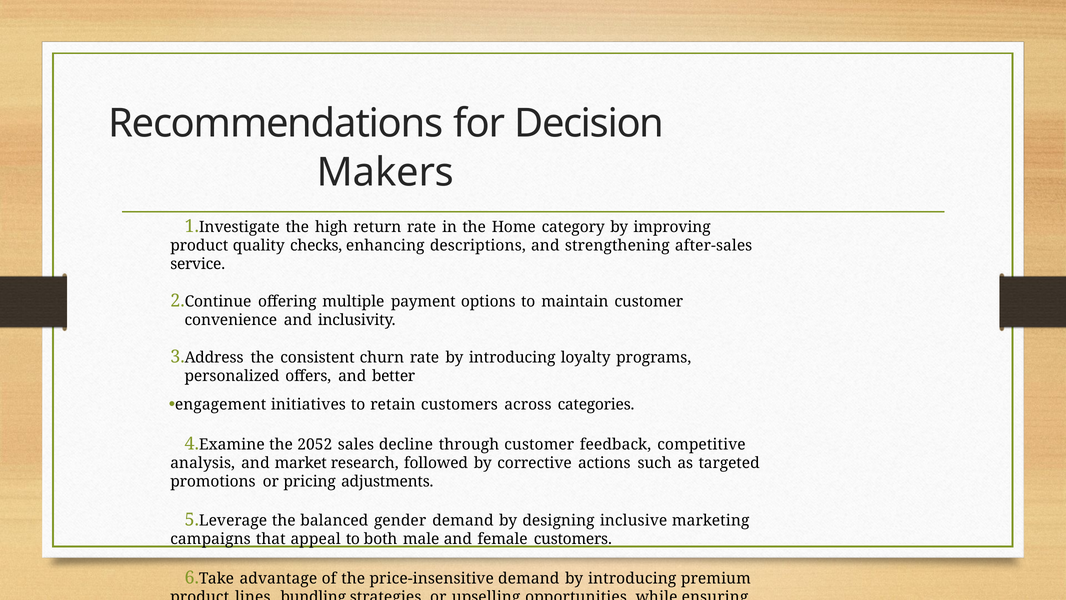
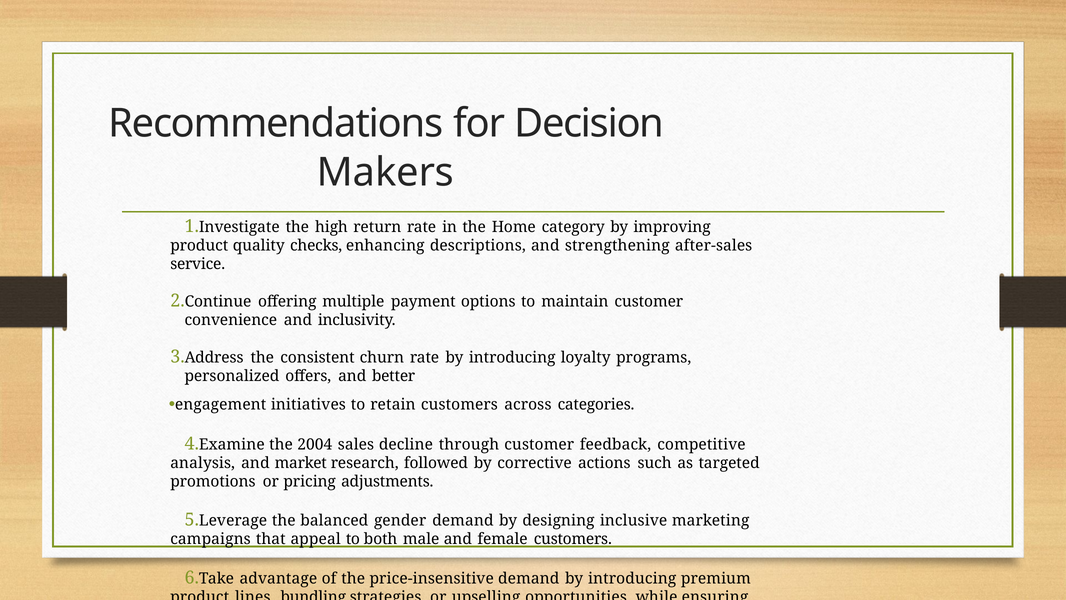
2052: 2052 -> 2004 (315, 444)
